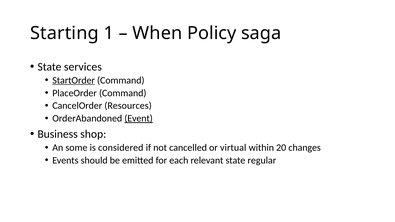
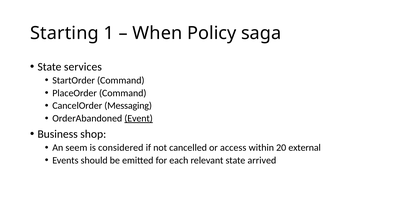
StartOrder underline: present -> none (74, 80)
Resources: Resources -> Messaging (128, 106)
some: some -> seem (76, 148)
virtual: virtual -> access (233, 148)
changes: changes -> external (305, 148)
regular: regular -> arrived (262, 160)
